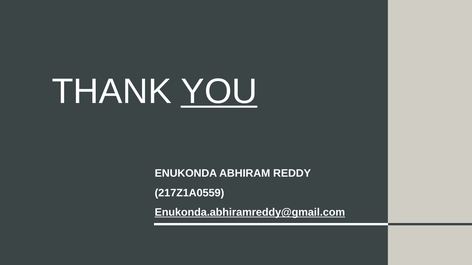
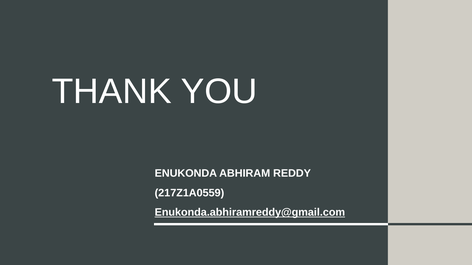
YOU underline: present -> none (219, 92)
